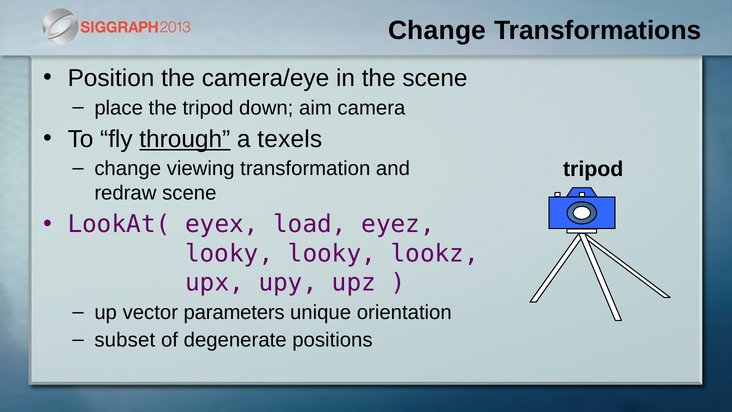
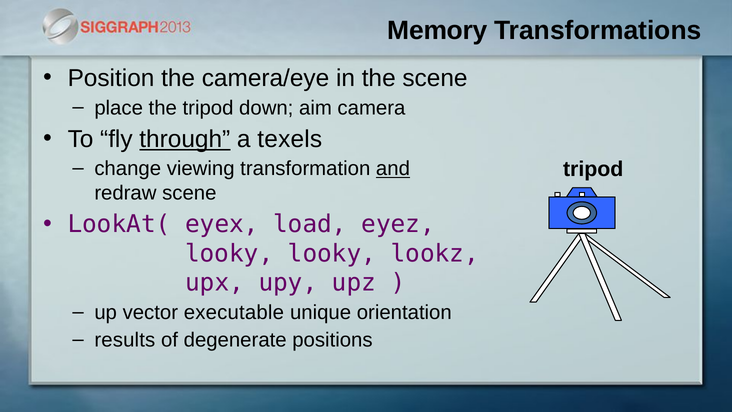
Change: Change -> Memory (437, 30)
and underline: none -> present (393, 169)
parameters: parameters -> executable (234, 312)
subset: subset -> results (125, 340)
